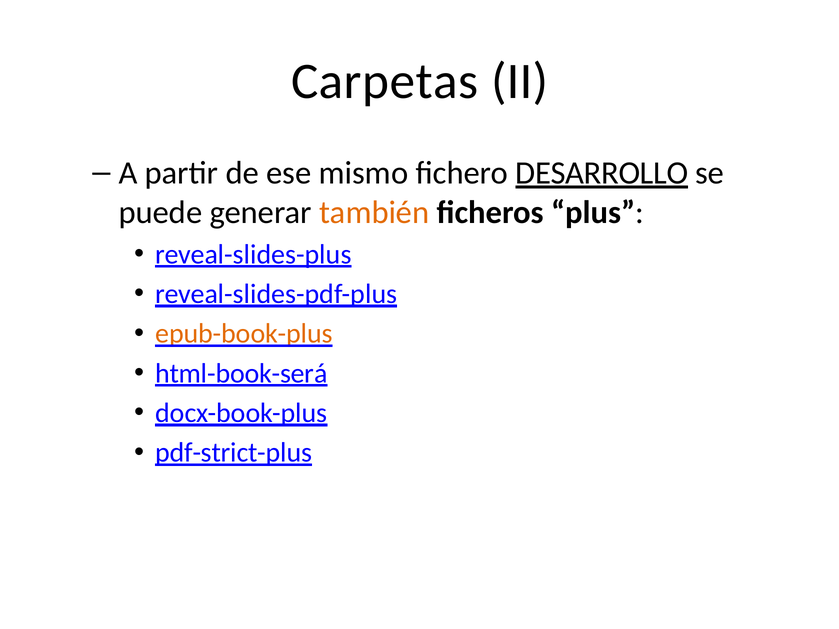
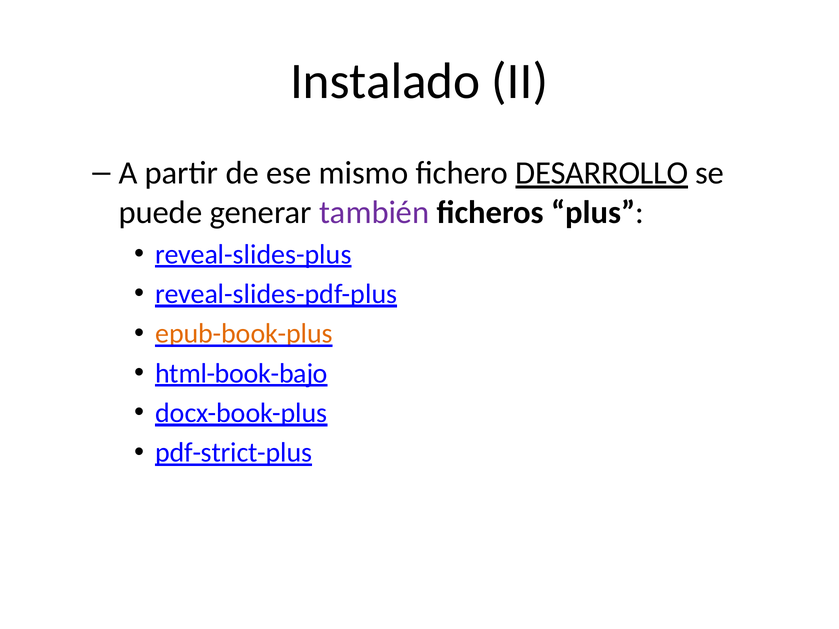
Carpetas: Carpetas -> Instalado (385, 81)
también colour: orange -> purple (374, 213)
html-book-será: html-book-será -> html-book-bajo (241, 374)
